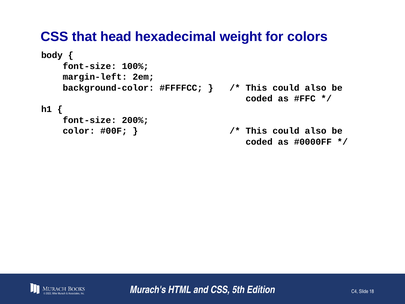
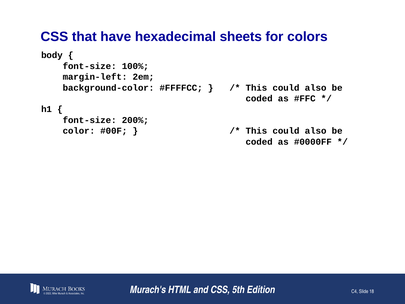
head: head -> have (116, 37)
weight: weight -> sheets (241, 37)
